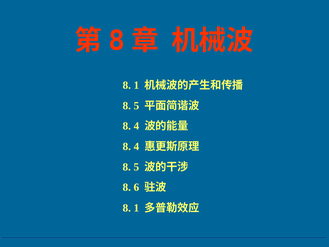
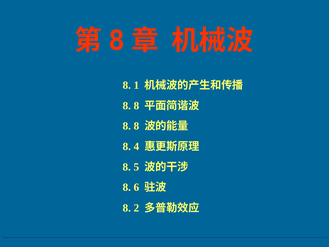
5: 5 -> 8 (136, 106)
4: 4 -> 8 (136, 126)
1: 1 -> 2 (136, 208)
